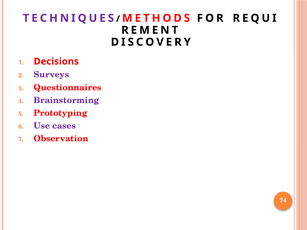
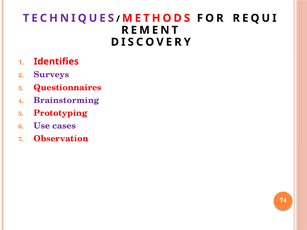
Decisions: Decisions -> Identifies (56, 62)
